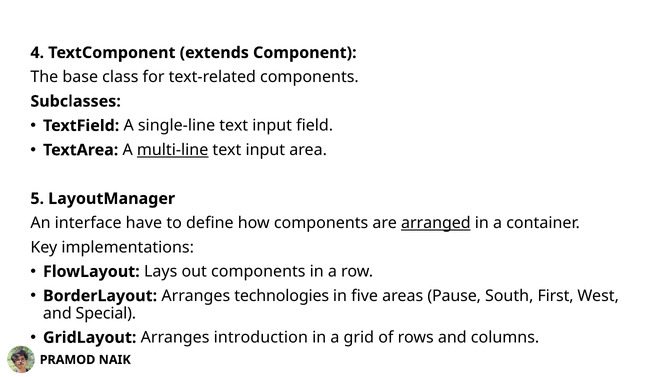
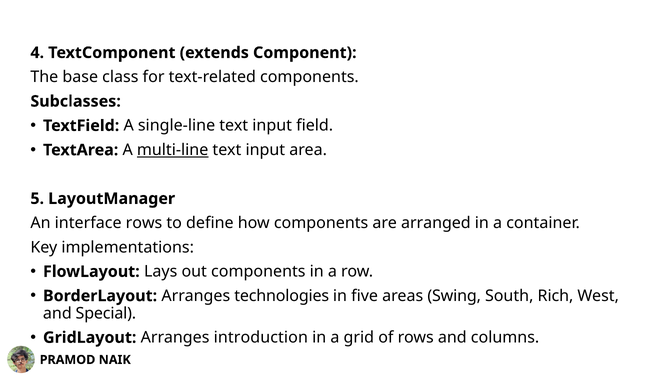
interface have: have -> rows (144, 223)
arranged underline: present -> none (436, 223)
Pause: Pause -> Swing (454, 296)
First: First -> Rich (555, 296)
